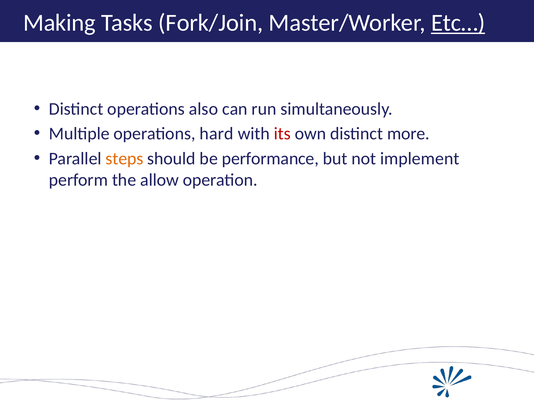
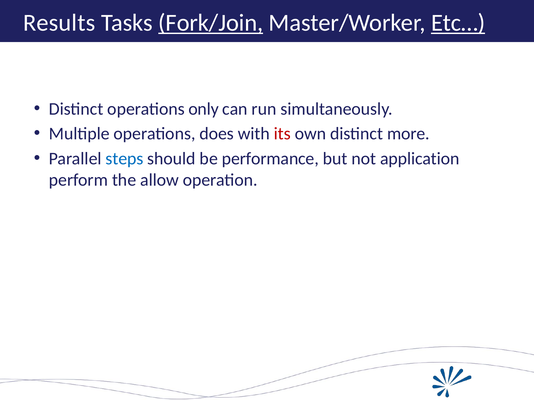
Making: Making -> Results (59, 23)
Fork/Join underline: none -> present (211, 23)
also: also -> only (204, 109)
hard: hard -> does (217, 134)
steps colour: orange -> blue (124, 159)
implement: implement -> application (420, 159)
